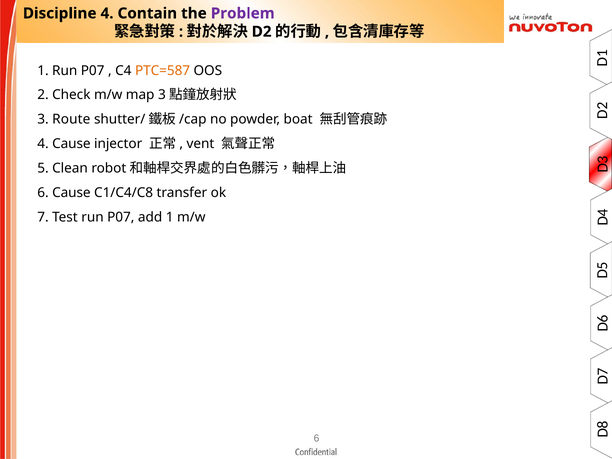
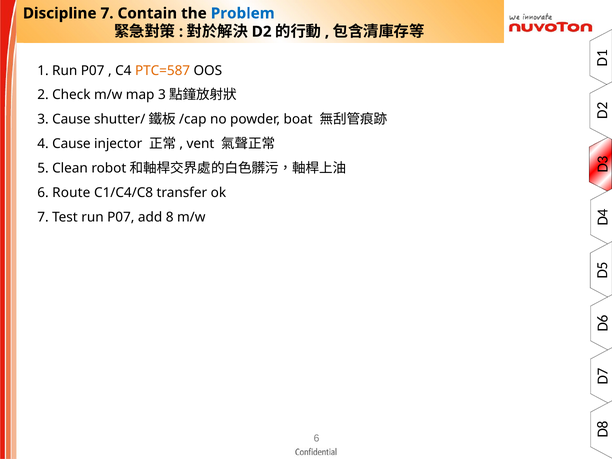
Discipline 4: 4 -> 7 (107, 13)
Problem colour: purple -> blue (243, 13)
3 Route: Route -> Cause (71, 119)
6 Cause: Cause -> Route (71, 193)
add 1: 1 -> 8 (170, 217)
